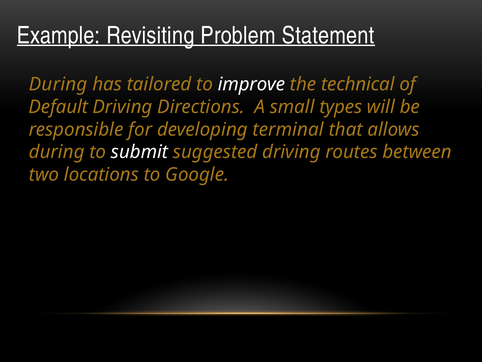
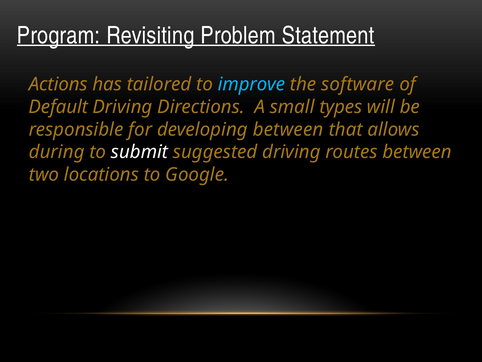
Example: Example -> Program (58, 35)
During: During -> Actions (58, 84)
improve colour: white -> light blue (252, 84)
technical: technical -> software (358, 84)
developing terminal: terminal -> between (288, 129)
